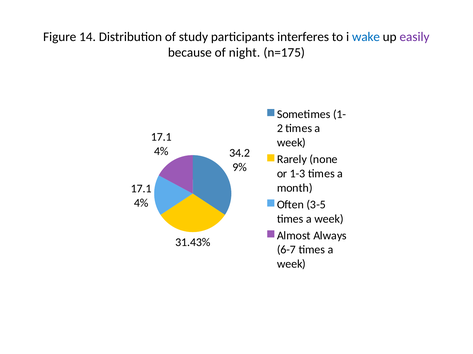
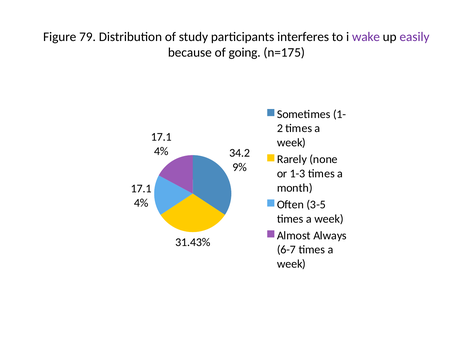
14: 14 -> 79 (88, 37)
wake colour: blue -> purple (366, 37)
night: night -> going (245, 53)
